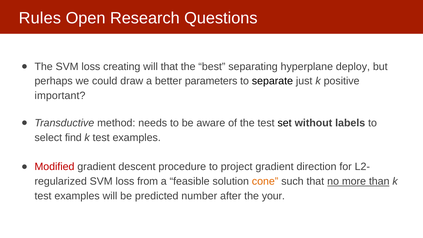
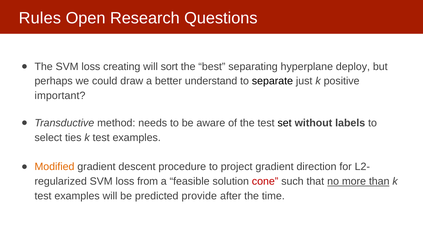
will that: that -> sort (169, 67)
parameters: parameters -> understand (211, 81)
find: find -> ties (73, 138)
Modified colour: red -> orange (54, 167)
cone colour: orange -> red (265, 181)
number: number -> provide (199, 196)
your: your -> time (273, 196)
